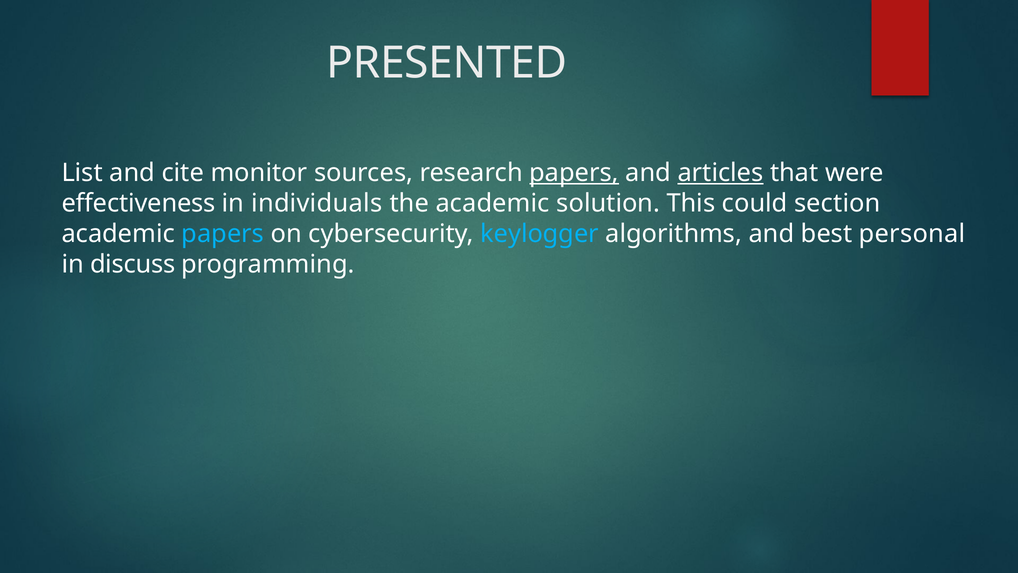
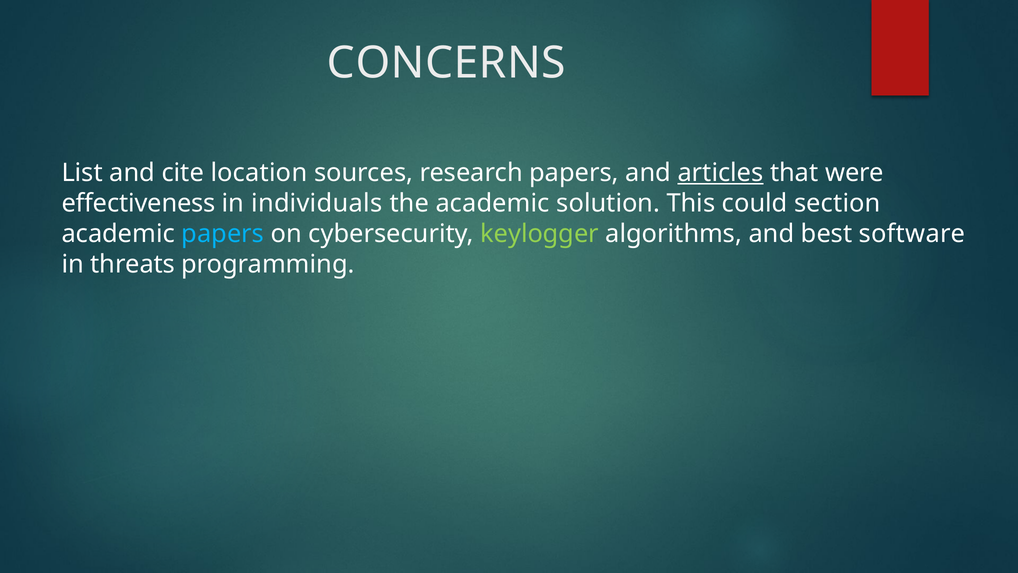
PRESENTED: PRESENTED -> CONCERNS (446, 63)
monitor: monitor -> location (259, 173)
papers underline: present -> none (574, 173)
keylogger colour: light blue -> light green (540, 234)
personal: personal -> software (912, 234)
discuss: discuss -> threats (133, 264)
